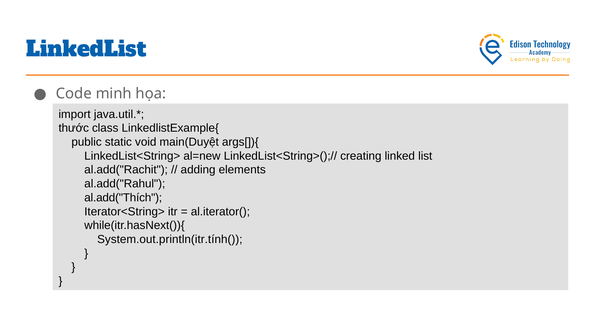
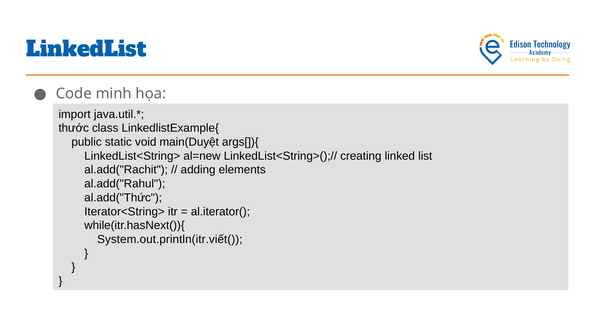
al.add("Thích: al.add("Thích -> al.add("Thức (123, 197)
System.out.println(itr.tính(: System.out.println(itr.tính( -> System.out.println(itr.viết( (170, 239)
